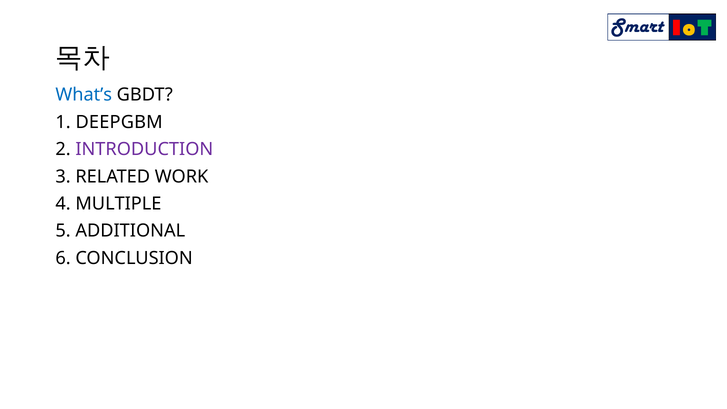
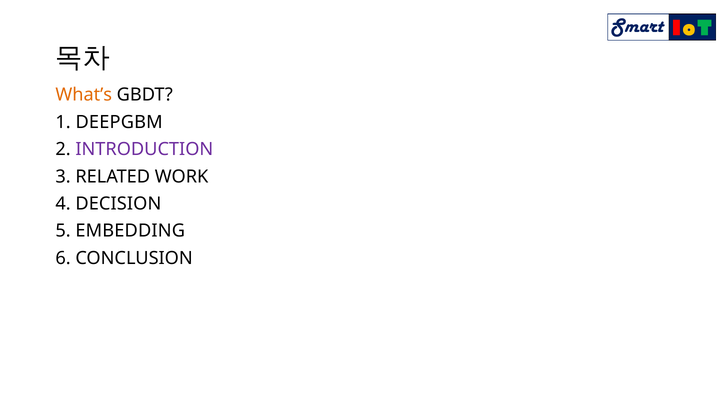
What’s colour: blue -> orange (84, 95)
MULTIPLE: MULTIPLE -> DECISION (118, 204)
ADDITIONAL: ADDITIONAL -> EMBEDDING (130, 231)
